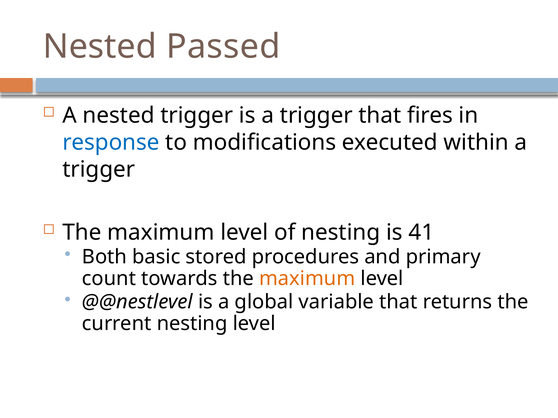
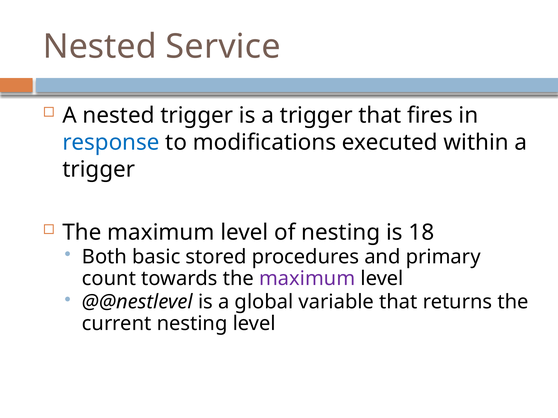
Passed: Passed -> Service (223, 47)
41: 41 -> 18 (421, 233)
maximum colour: orange -> purple (307, 279)
